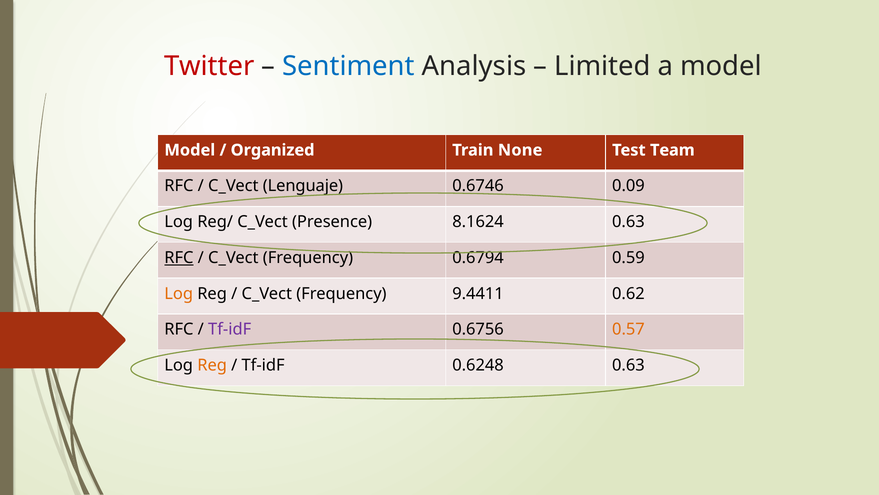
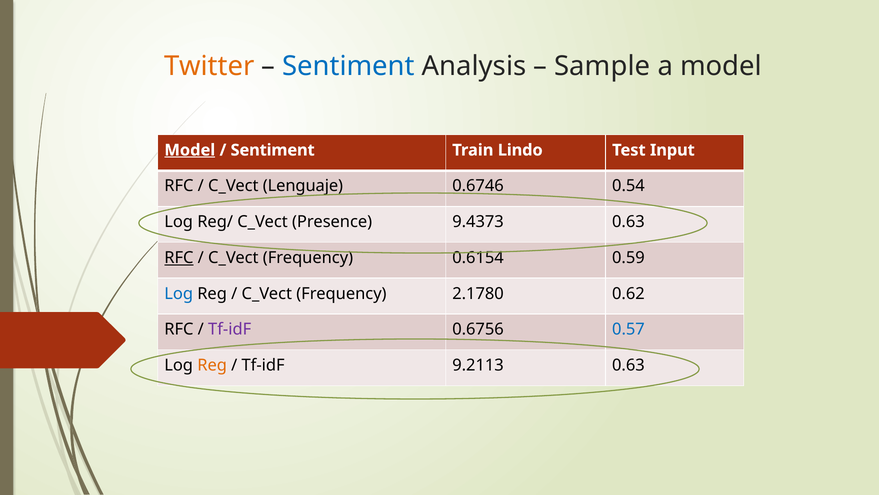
Twitter colour: red -> orange (209, 66)
Limited: Limited -> Sample (602, 66)
Model underline: none -> present (190, 150)
Organized: Organized -> Sentiment (273, 150)
None: None -> Lindo (520, 150)
Team: Team -> Input (672, 150)
0.09: 0.09 -> 0.54 (628, 186)
8.1624: 8.1624 -> 9.4373 (478, 222)
0.6794: 0.6794 -> 0.6154 (478, 257)
Log colour: orange -> blue (179, 293)
9.4411: 9.4411 -> 2.1780 (478, 293)
0.57 colour: orange -> blue (628, 329)
0.6248: 0.6248 -> 9.2113 (478, 365)
